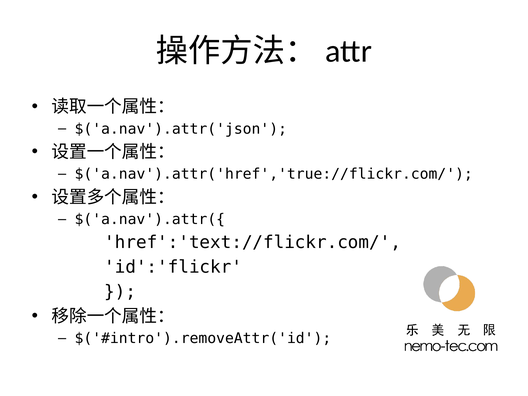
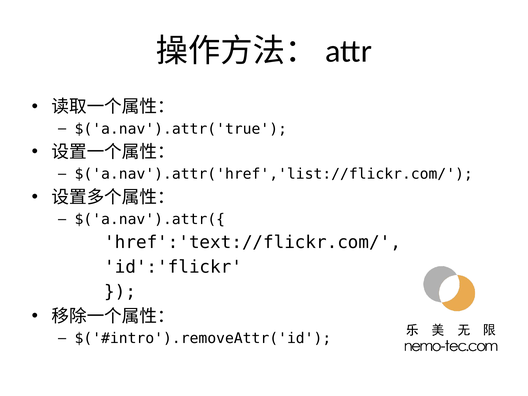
$('a.nav').attr('json: $('a.nav').attr('json -> $('a.nav').attr('true (181, 129)
$('a.nav').attr('href','true://flickr.com/: $('a.nav').attr('href','true://flickr.com/ -> $('a.nav').attr('href','list://flickr.com/ (274, 174)
